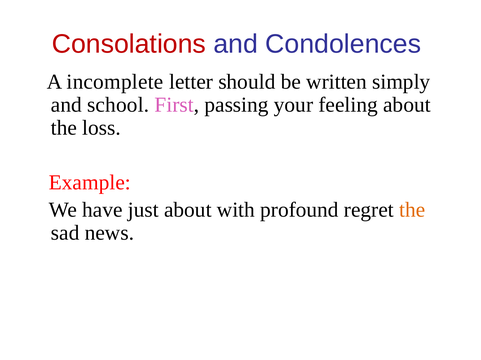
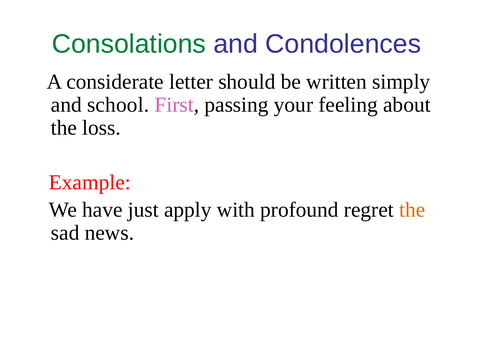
Consolations colour: red -> green (129, 44)
incomplete: incomplete -> considerate (115, 82)
just about: about -> apply (188, 210)
